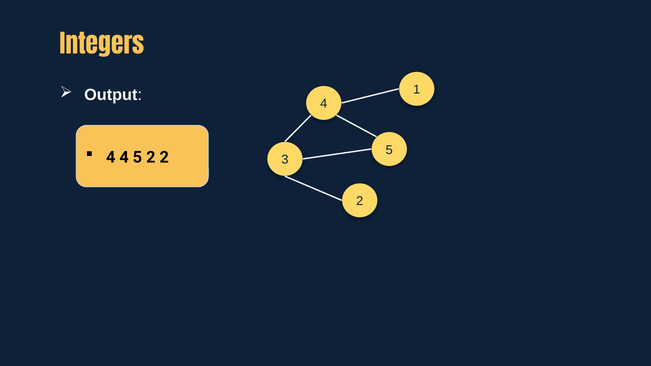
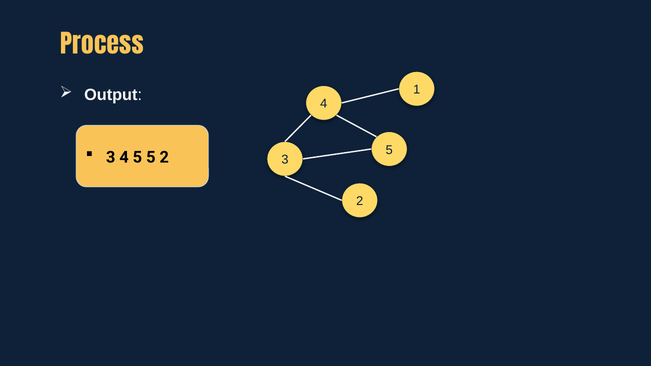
Integers: Integers -> Process (102, 45)
4: 4 -> 3 (111, 157)
4 5 2: 2 -> 5 (151, 157)
